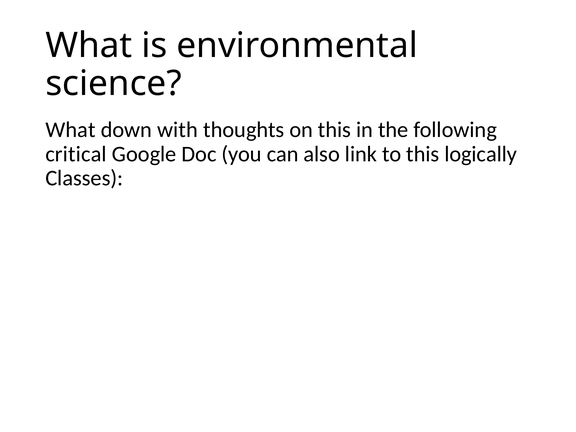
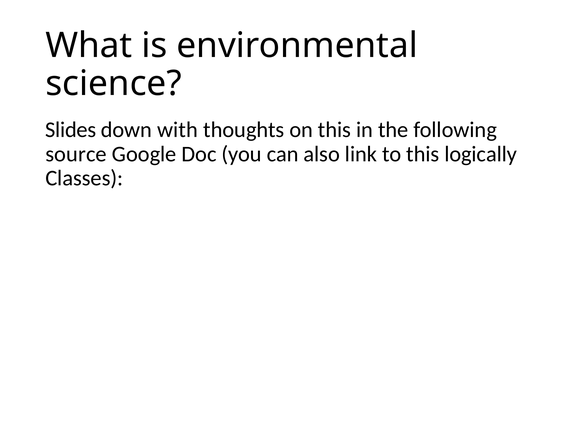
What: What -> Slides (71, 130)
critical: critical -> source (76, 154)
